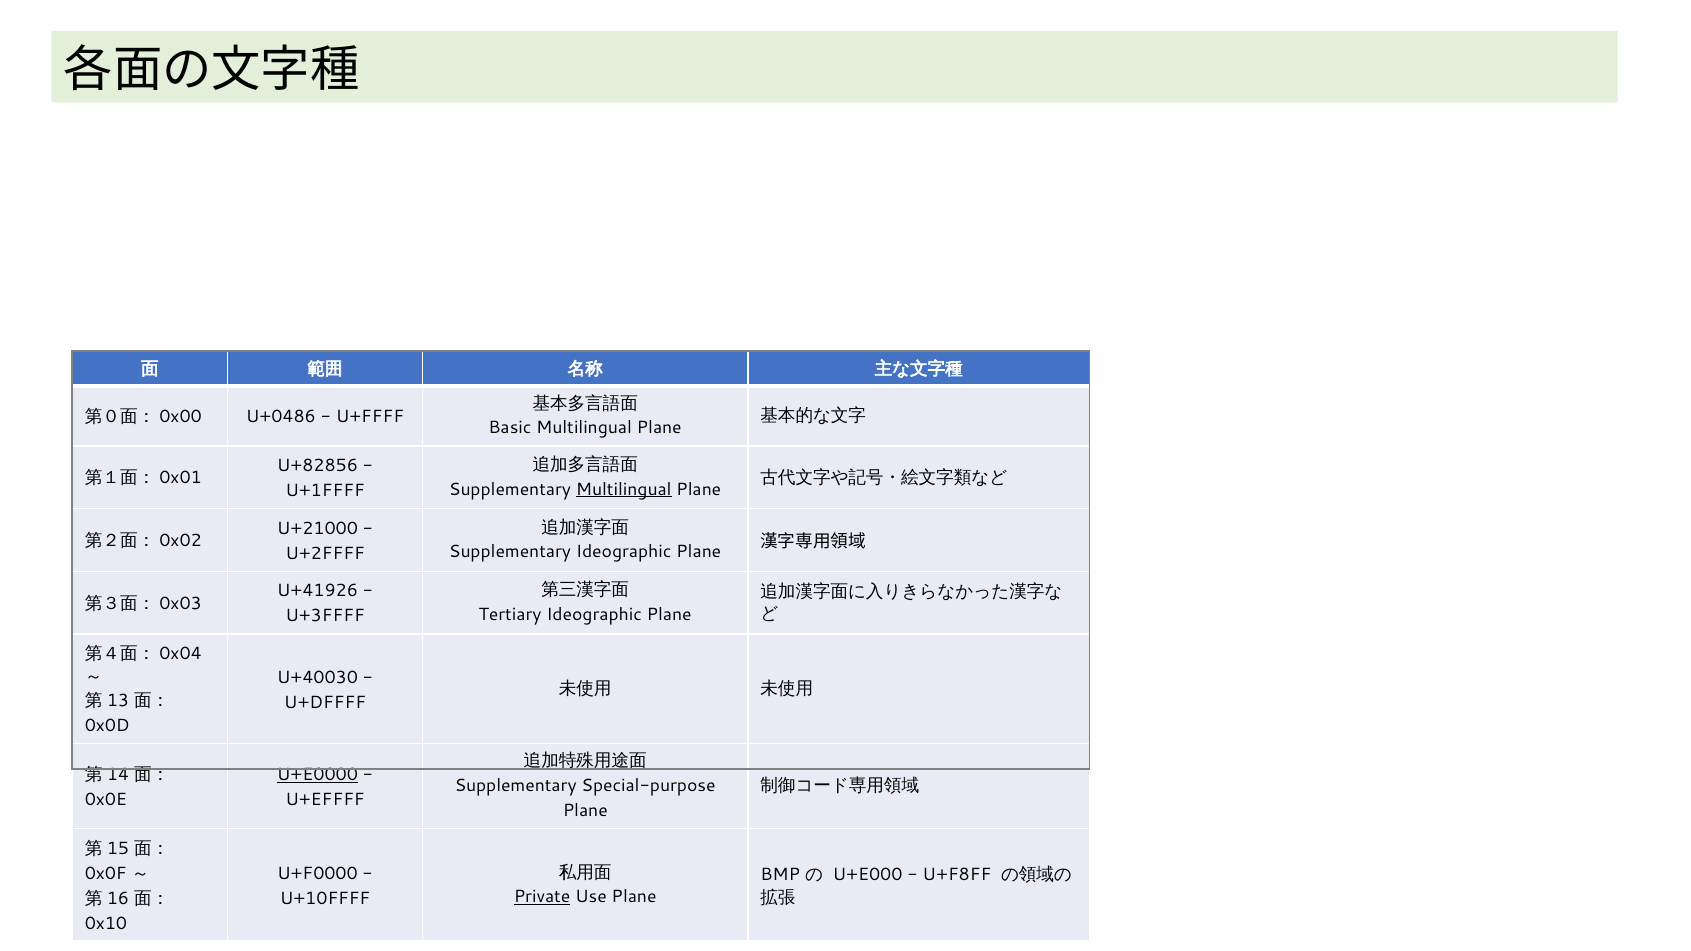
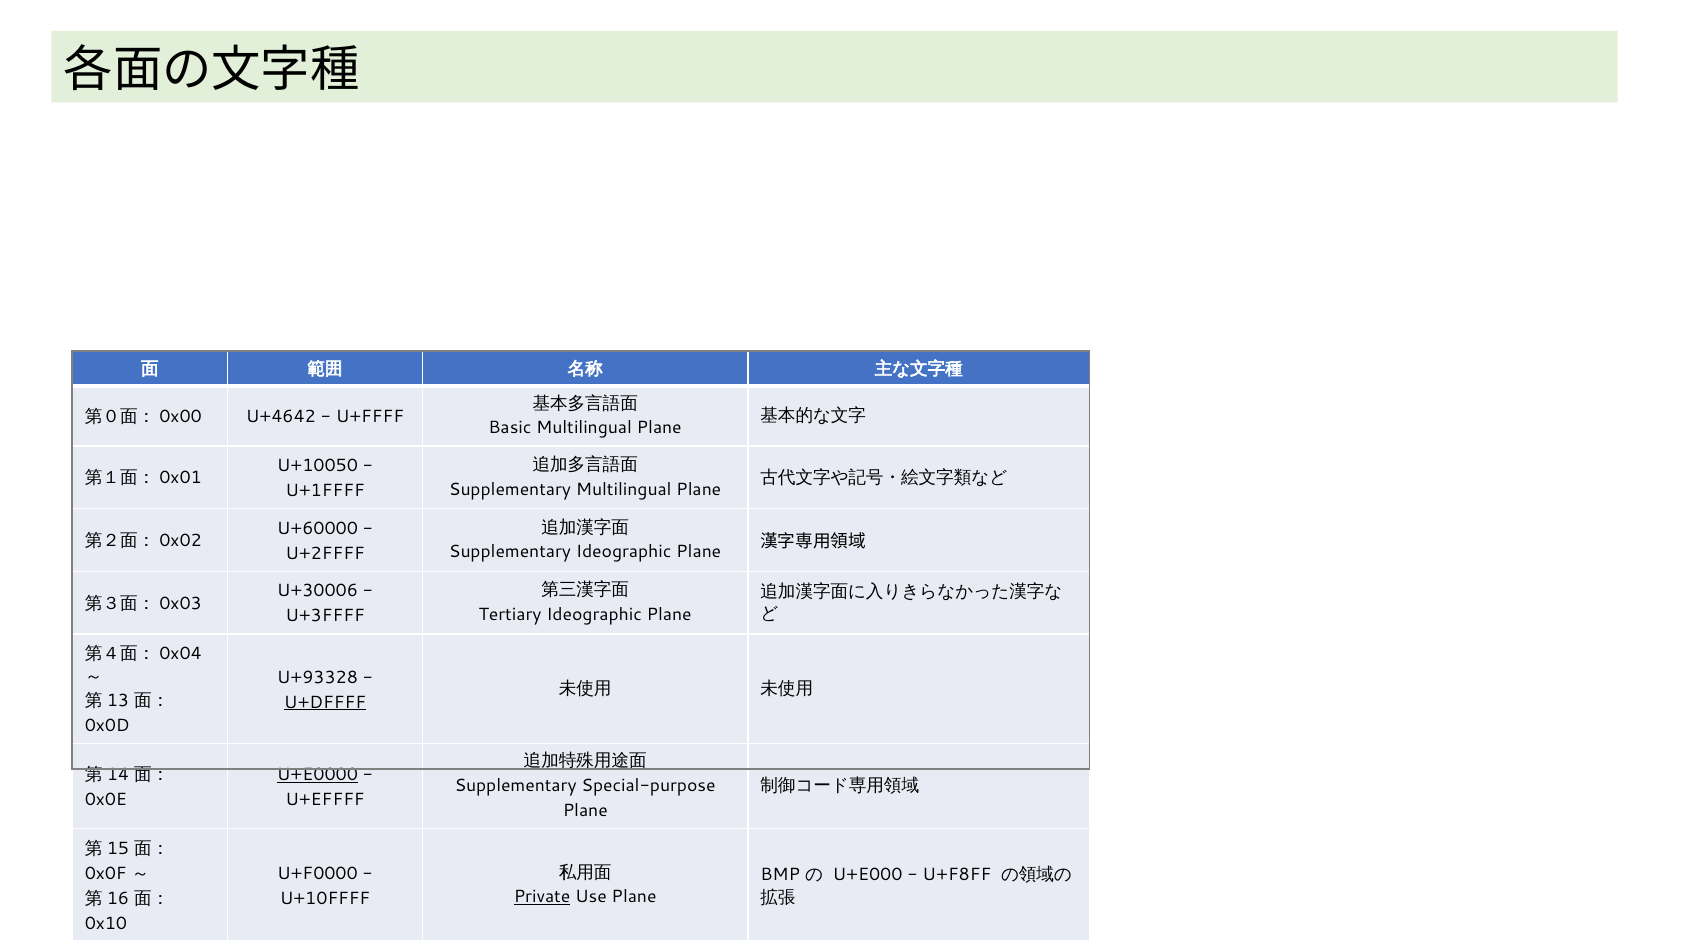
U+0486: U+0486 -> U+4642 (281, 417)
U+82856: U+82856 -> U+10050 (317, 466)
Multilingual underline: present -> none (624, 489)
U+21000: U+21000 -> U+60000 (317, 528)
U+41926: U+41926 -> U+30006 (317, 591)
U+40030: U+40030 -> U+93328 (317, 677)
U+DFFFF underline: none -> present (325, 702)
